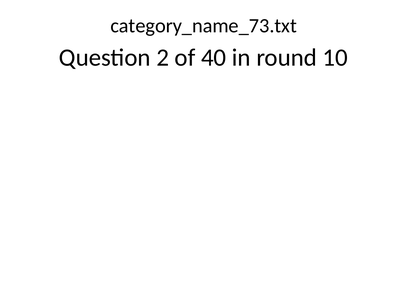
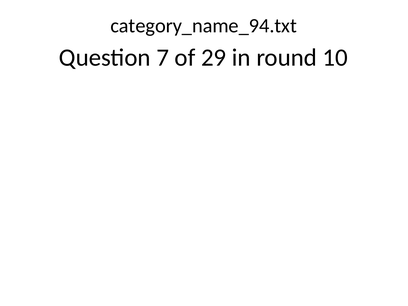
category_name_73.txt: category_name_73.txt -> category_name_94.txt (204, 26)
2: 2 -> 7 (163, 58)
40: 40 -> 29 (214, 58)
